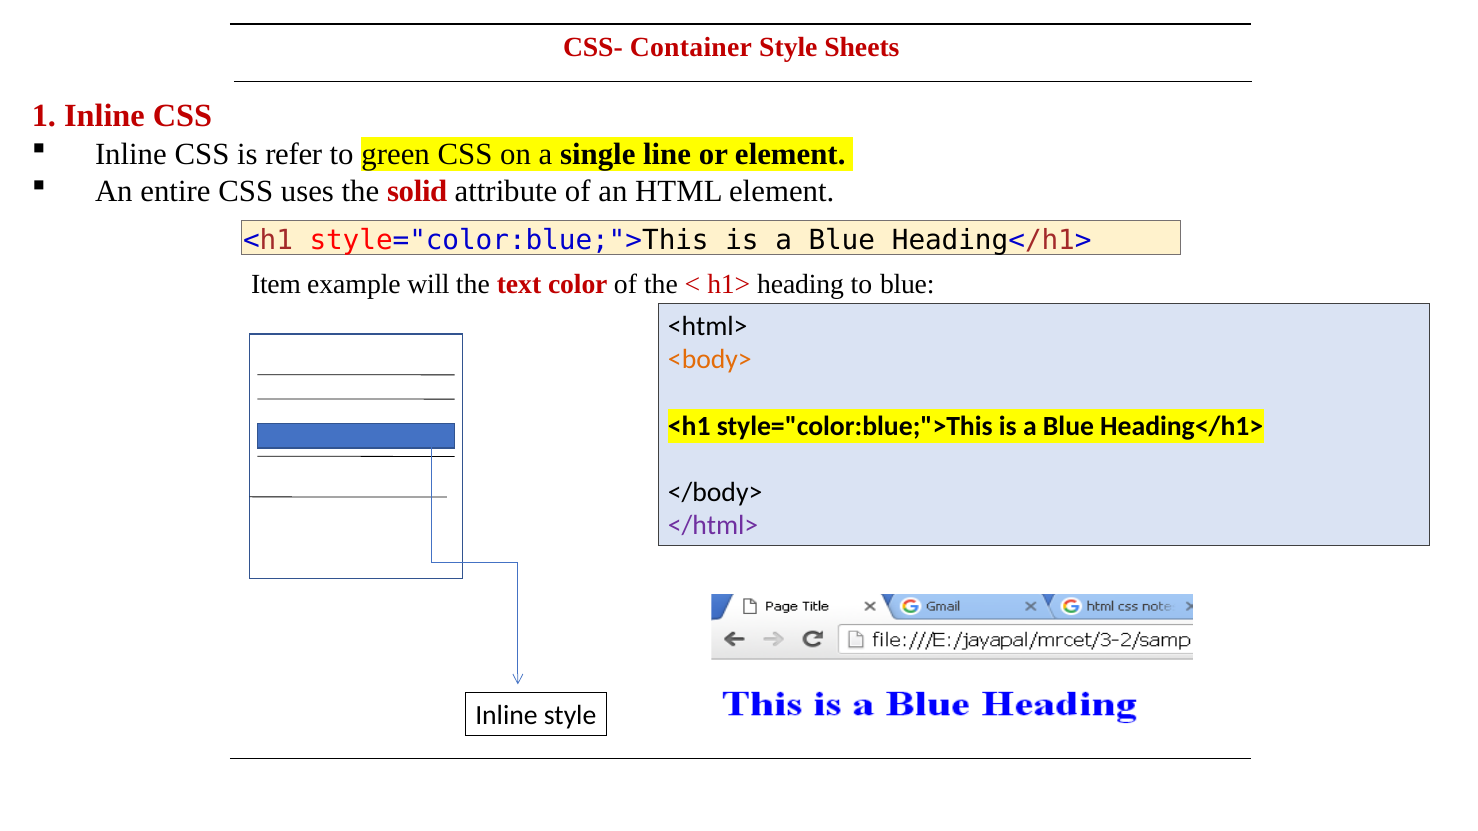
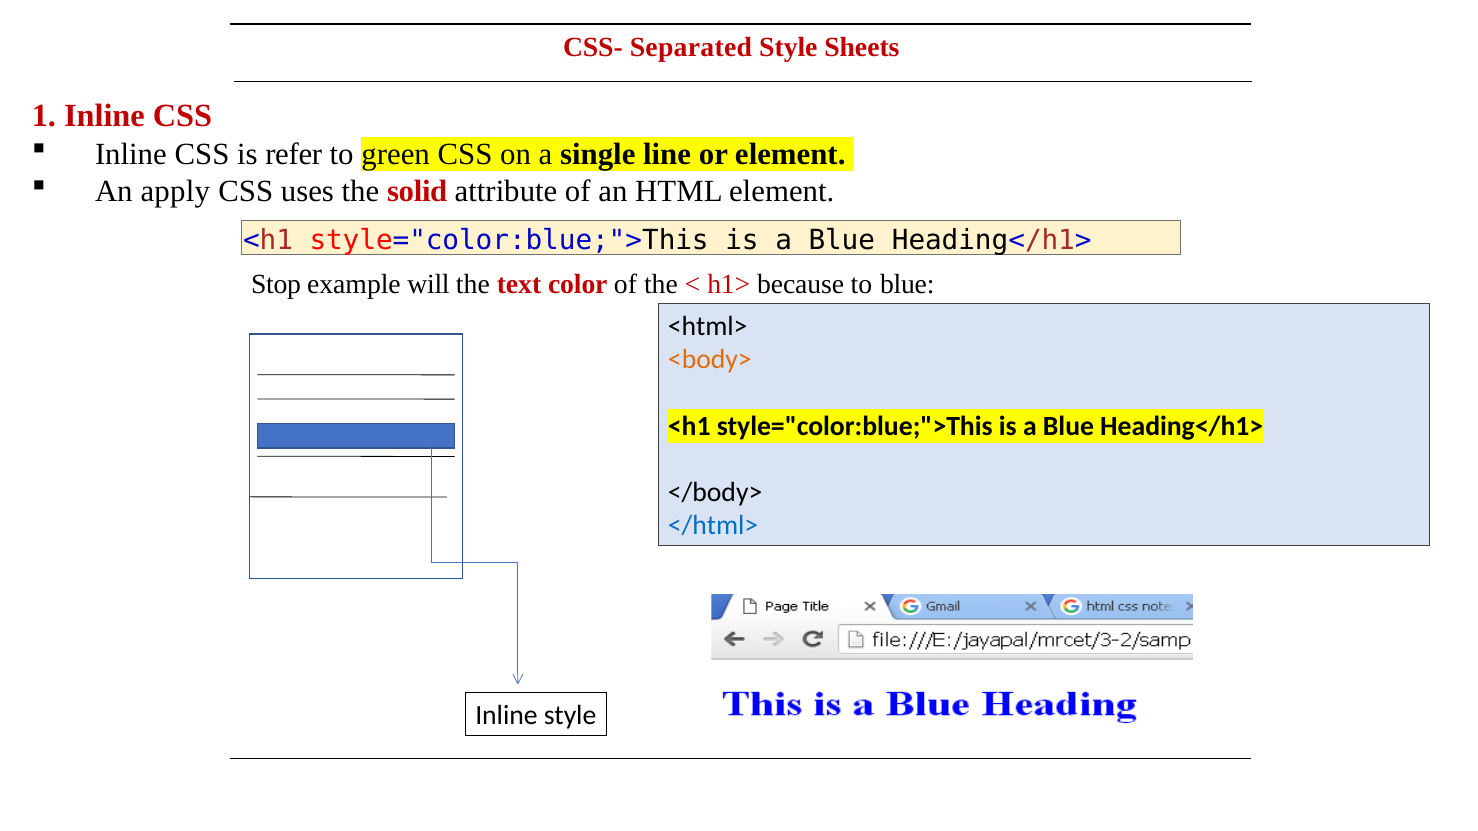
Container: Container -> Separated (691, 47)
entire: entire -> apply (175, 191)
Item: Item -> Stop (276, 284)
heading: heading -> because (801, 284)
</html> colour: purple -> blue (713, 526)
